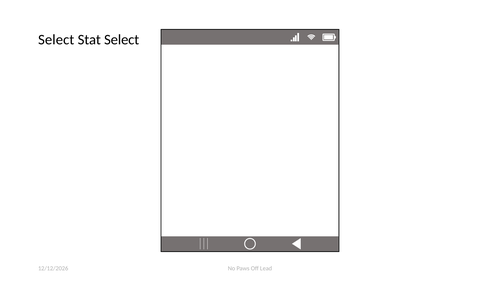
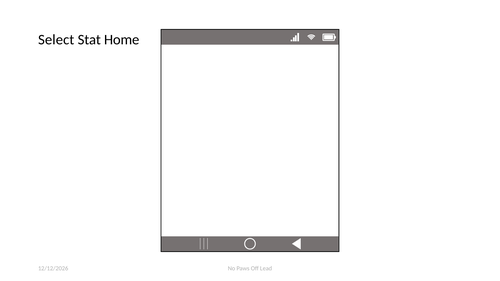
Stat Select: Select -> Home (122, 40)
